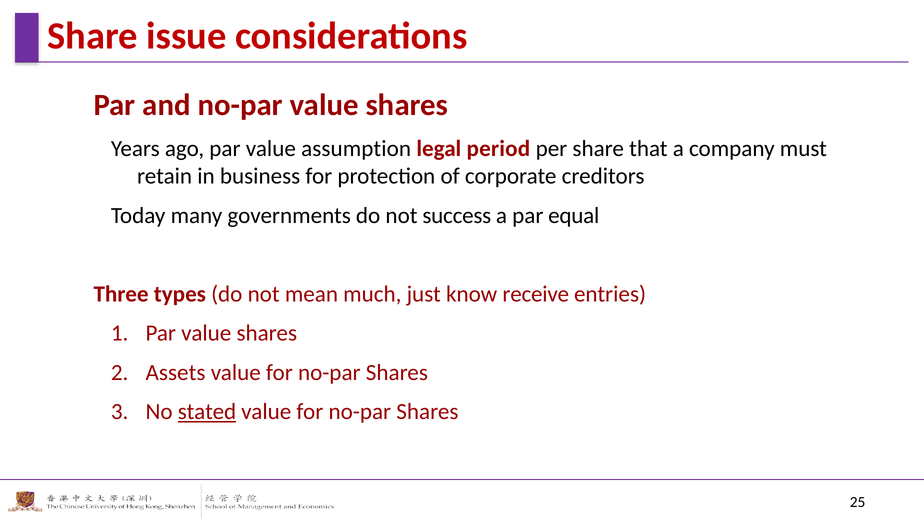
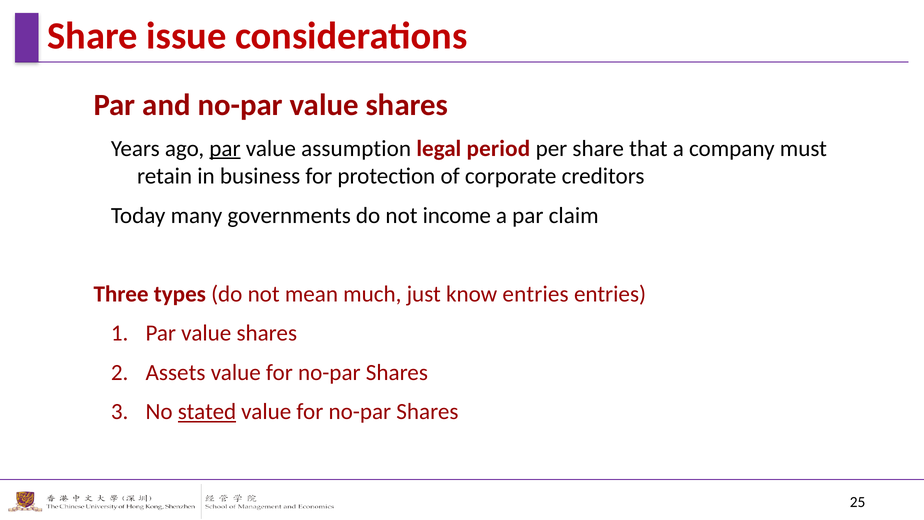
par underline: none -> present (225, 148)
success: success -> income (457, 215)
equal: equal -> claim (574, 215)
know receive: receive -> entries (536, 294)
